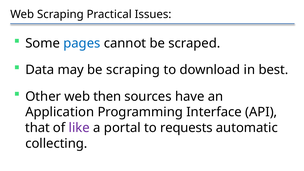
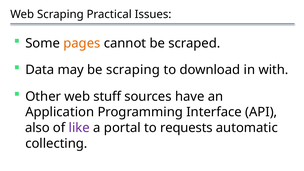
pages colour: blue -> orange (82, 43)
best: best -> with (274, 70)
then: then -> stuff (107, 96)
that: that -> also (37, 128)
